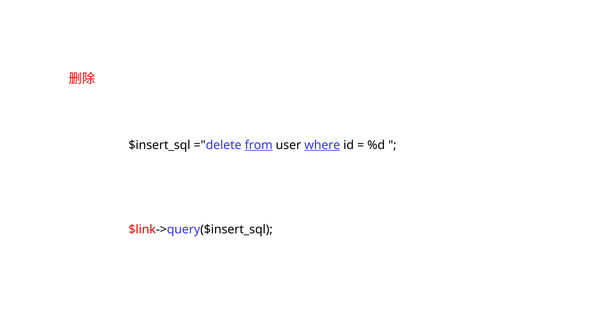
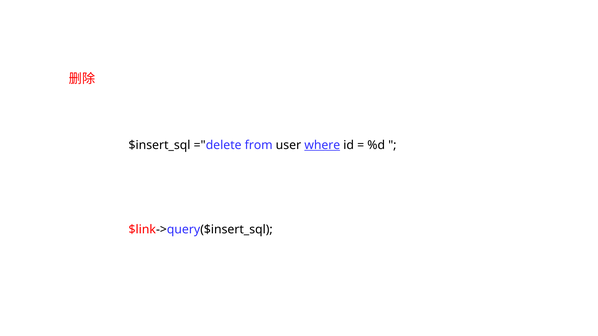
from underline: present -> none (259, 145)
